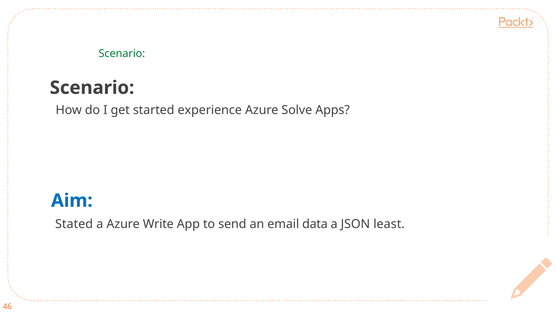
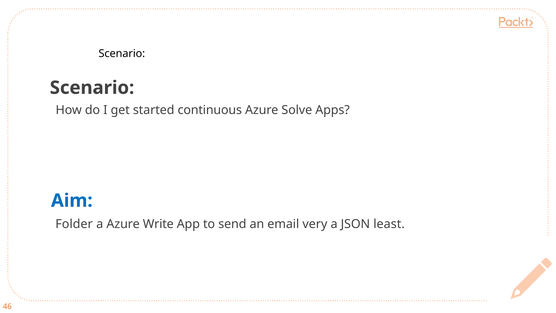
Scenario colour: green -> black (122, 54)
experience: experience -> continuous (210, 110)
Stated: Stated -> Folder (74, 224)
data: data -> very (315, 224)
